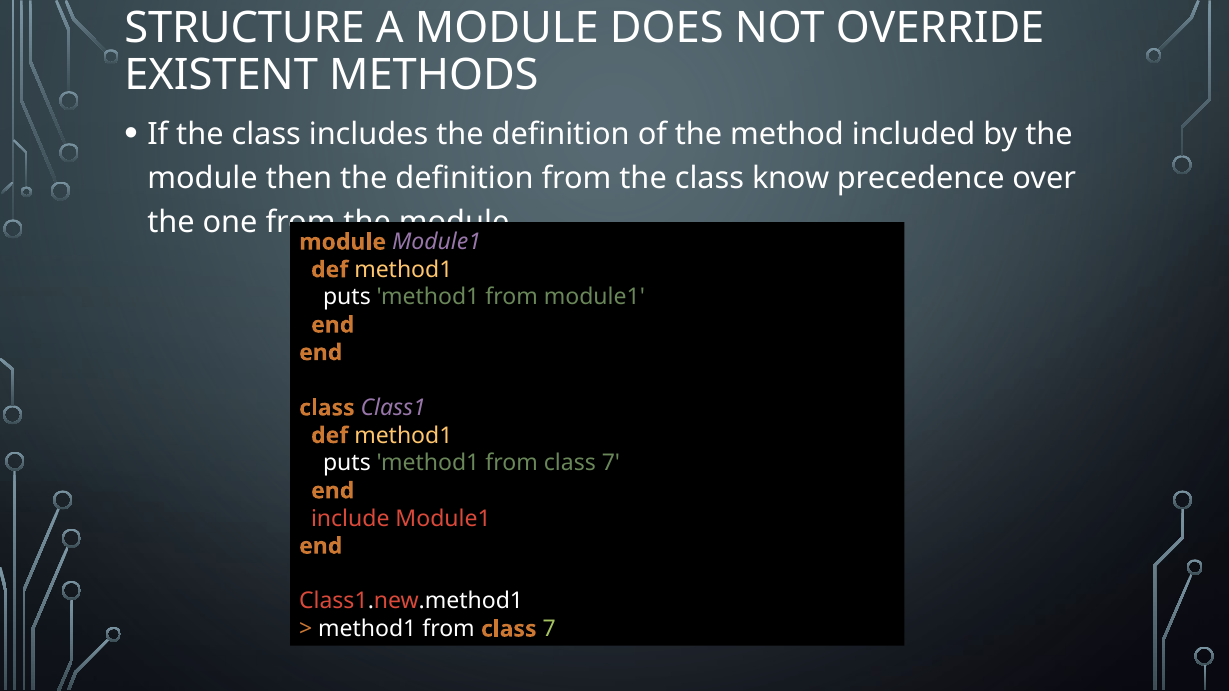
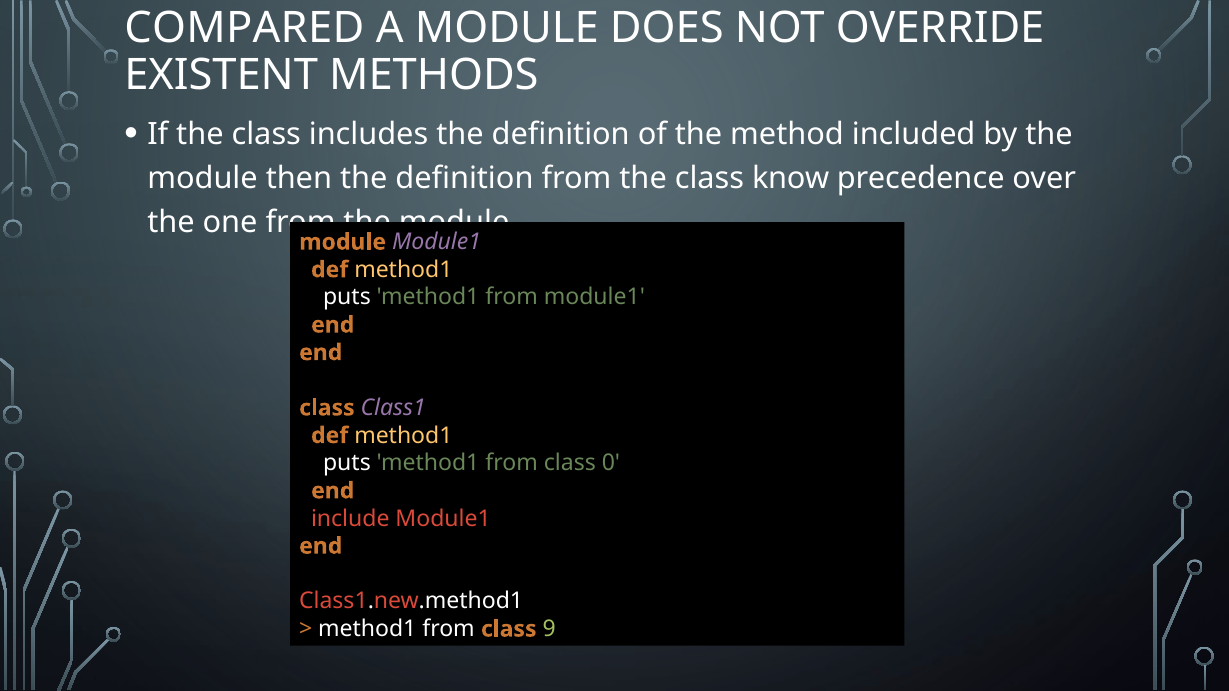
STRUCTURE: STRUCTURE -> COMPARED (244, 28)
7: 7 -> 0 (611, 463)
7: 7 -> 9 (549, 629)
